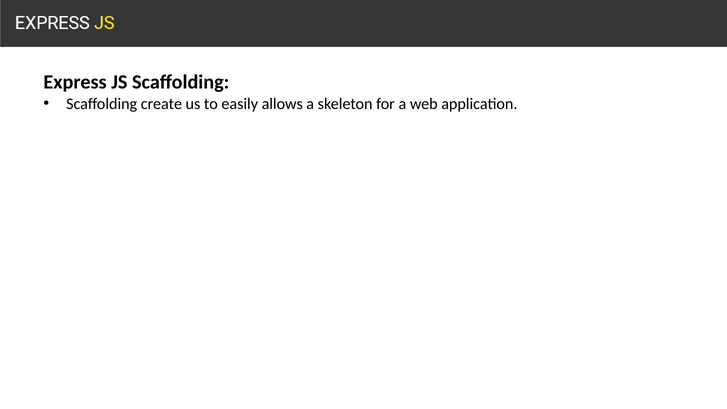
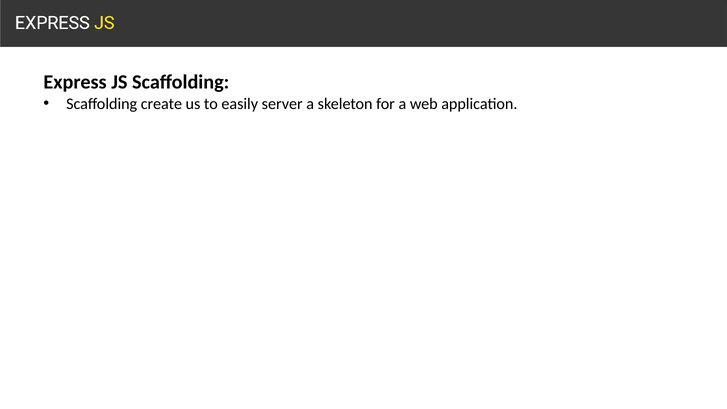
allows: allows -> server (282, 104)
